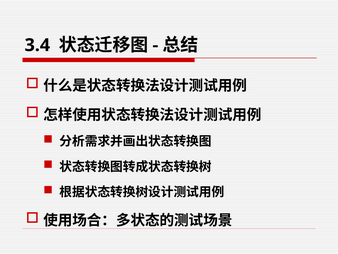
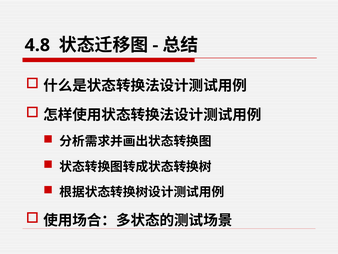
3.4: 3.4 -> 4.8 (37, 45)
